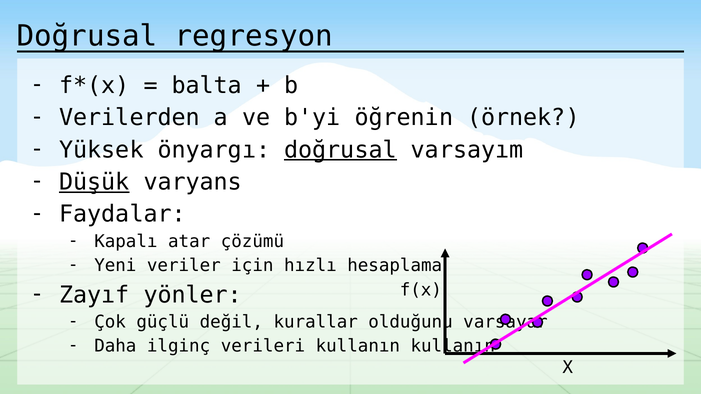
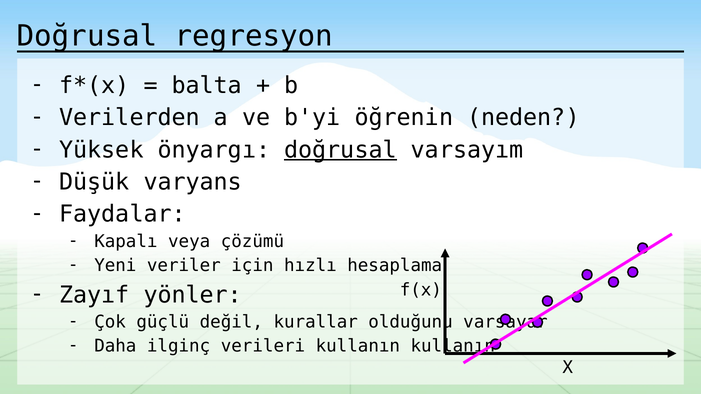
örnek: örnek -> neden (523, 118)
Düşük underline: present -> none (94, 182)
atar: atar -> veya (189, 242)
